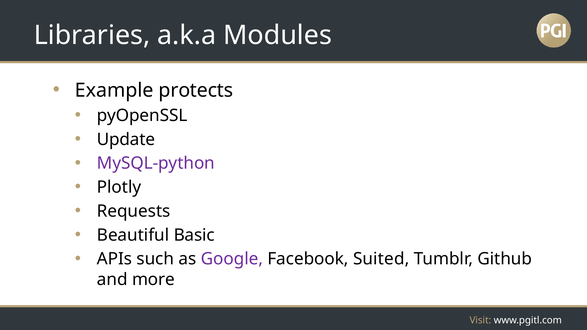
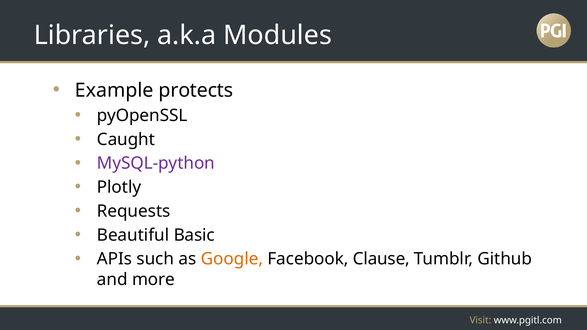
Update: Update -> Caught (126, 139)
Google colour: purple -> orange (232, 259)
Suited: Suited -> Clause (381, 259)
